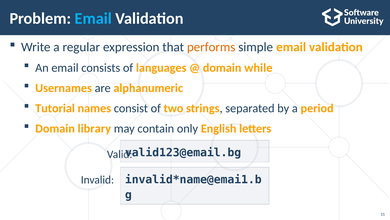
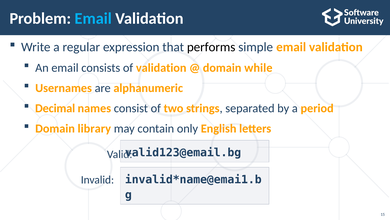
performs colour: orange -> black (211, 47)
of languages: languages -> validation (161, 68)
Tutorial: Tutorial -> Decimal (55, 108)
